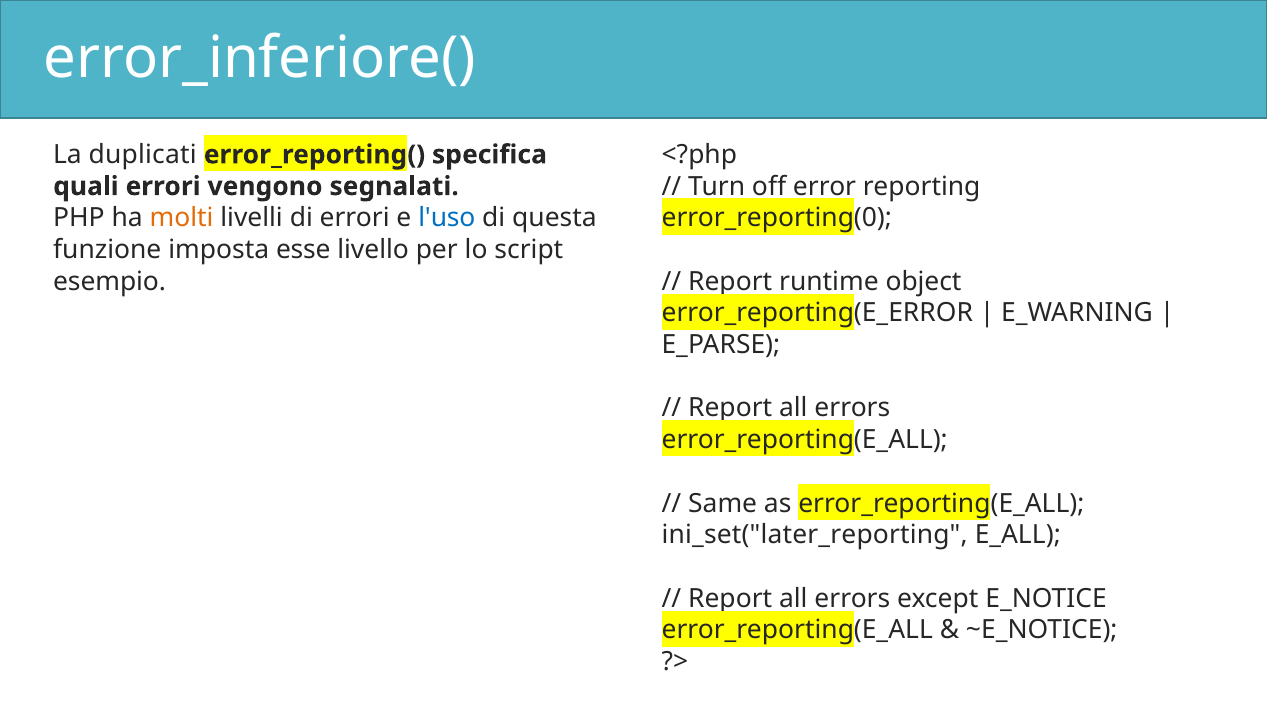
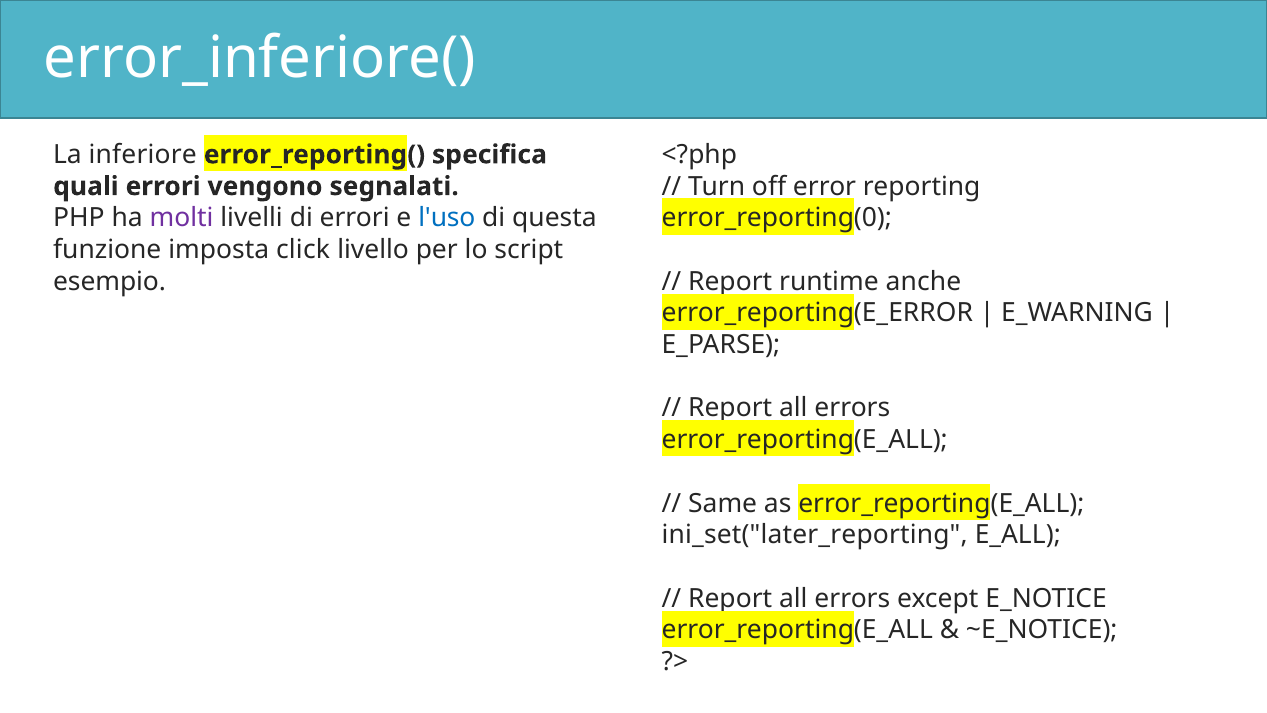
duplicati: duplicati -> inferiore (143, 155)
molti colour: orange -> purple (182, 218)
esse: esse -> click (303, 250)
object: object -> anche (923, 281)
